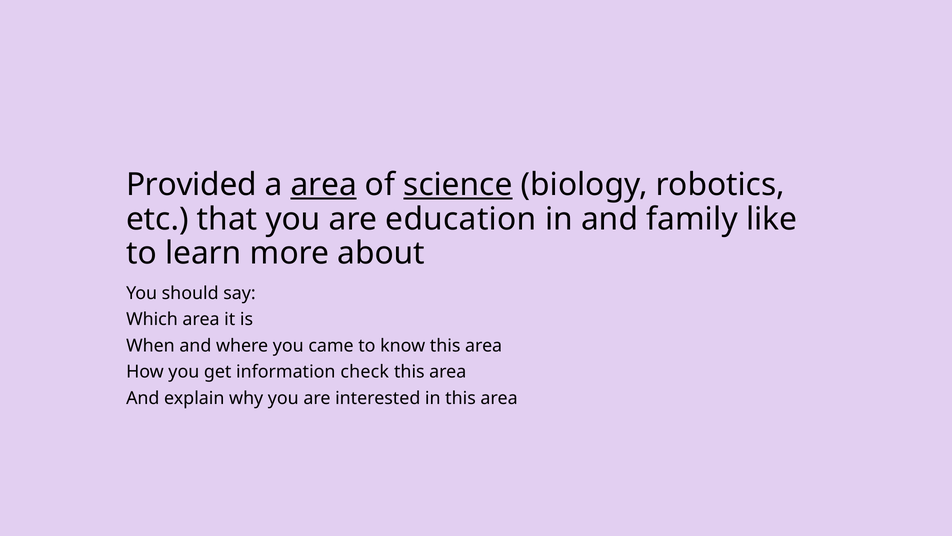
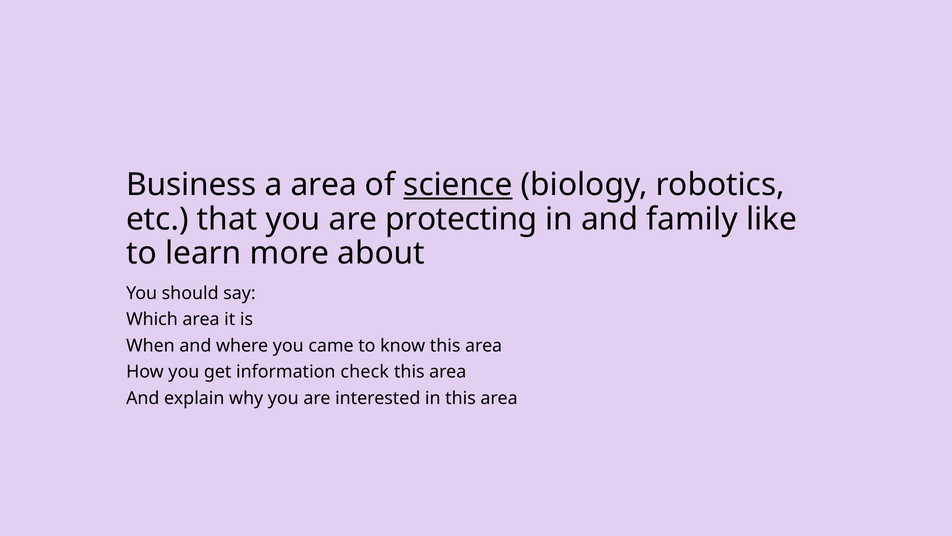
Provided: Provided -> Business (191, 185)
area underline: present -> none (324, 185)
education: education -> protecting (461, 219)
